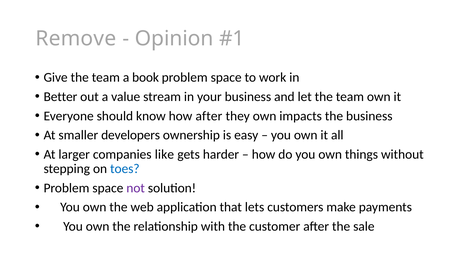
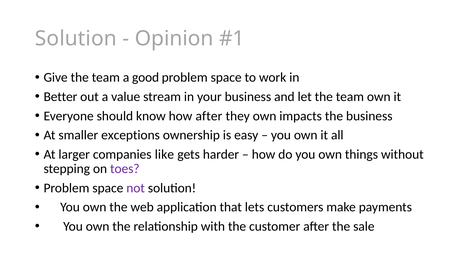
Remove: Remove -> Solution (76, 39)
book: book -> good (146, 78)
developers: developers -> exceptions (131, 135)
toes colour: blue -> purple (125, 169)
